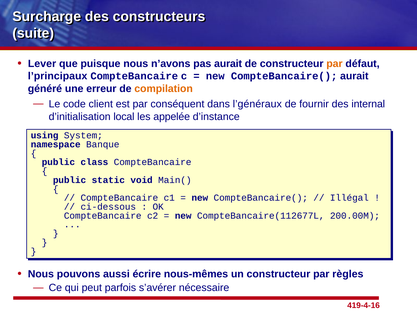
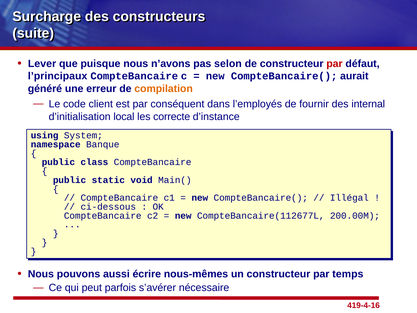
pas aurait: aurait -> selon (228, 64)
par colour: orange -> red (334, 64)
l’généraux: l’généraux -> l’employés (257, 104)
appelée: appelée -> correcte (172, 117)
règles: règles -> temps (348, 274)
